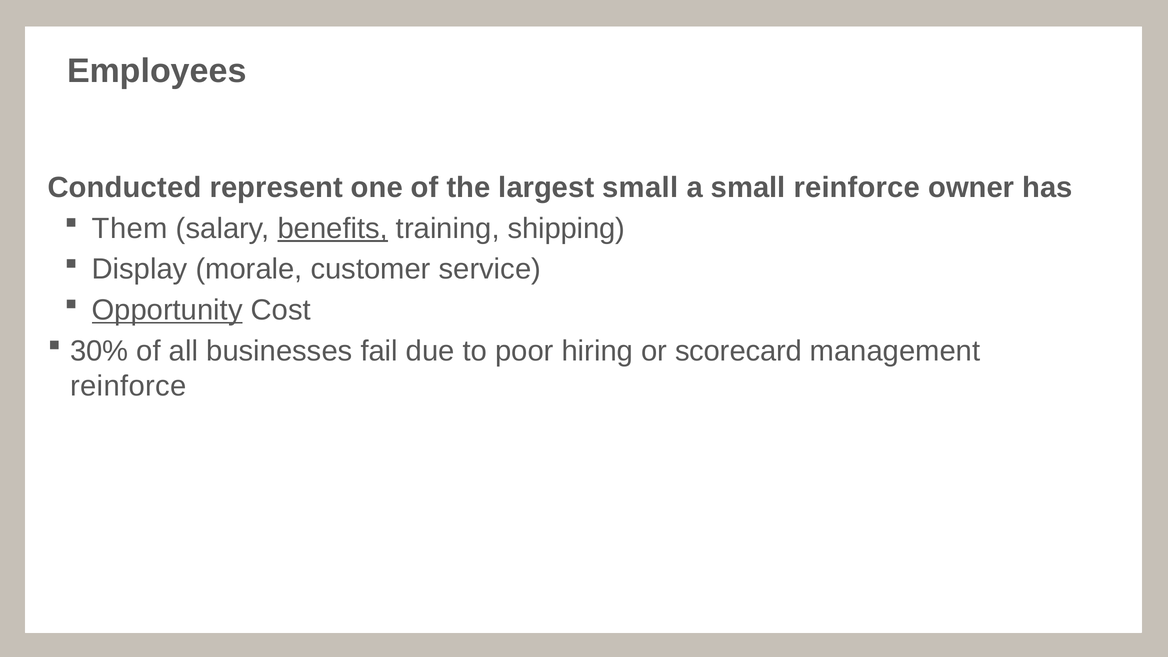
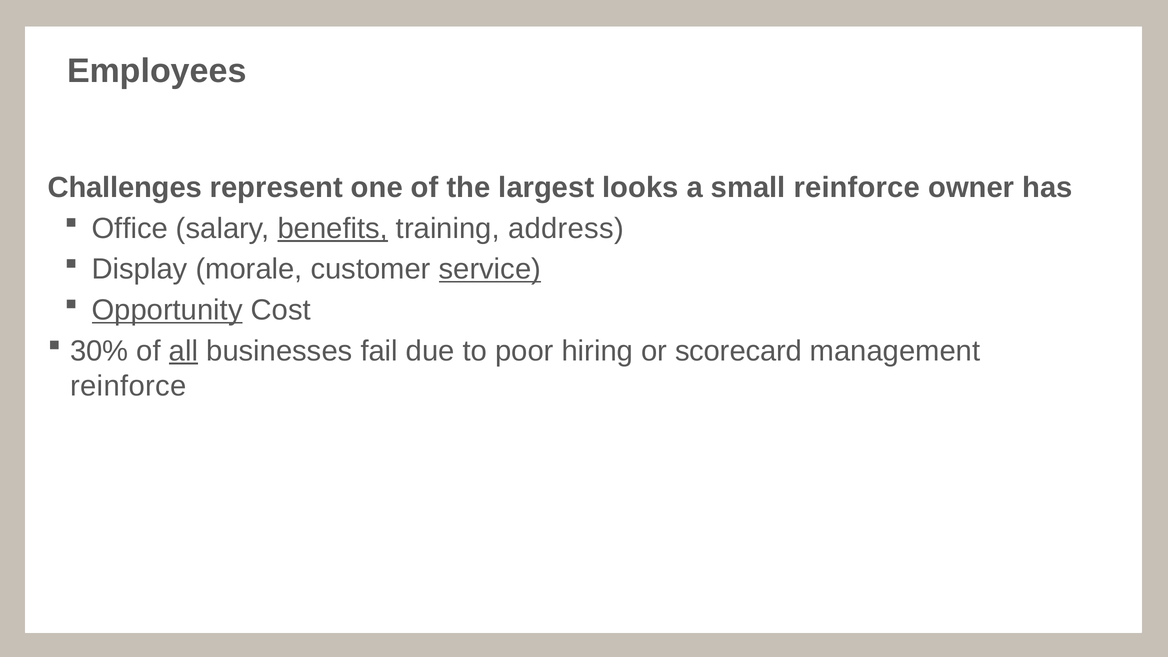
Conducted: Conducted -> Challenges (125, 187)
largest small: small -> looks (640, 187)
Them: Them -> Office (130, 228)
shipping: shipping -> address (566, 228)
service underline: none -> present (490, 269)
all underline: none -> present (184, 351)
